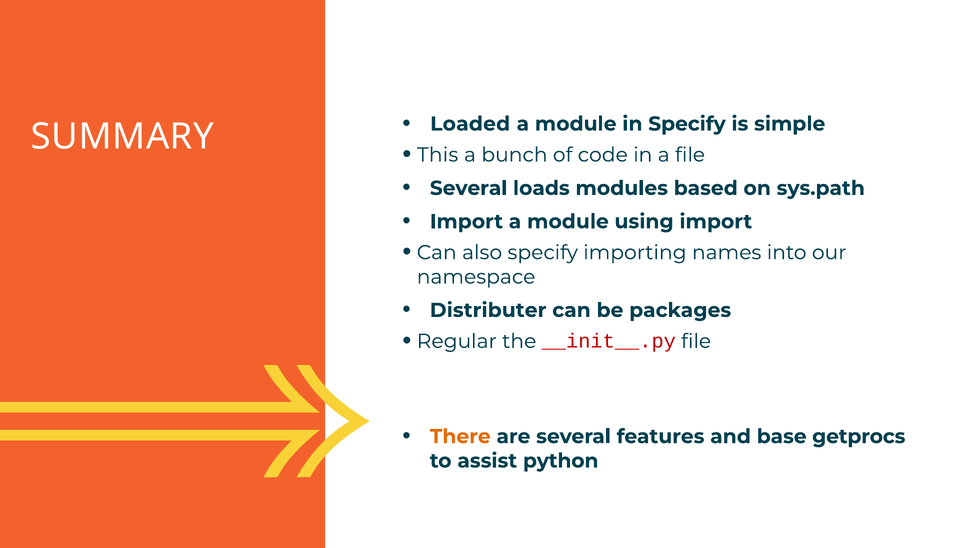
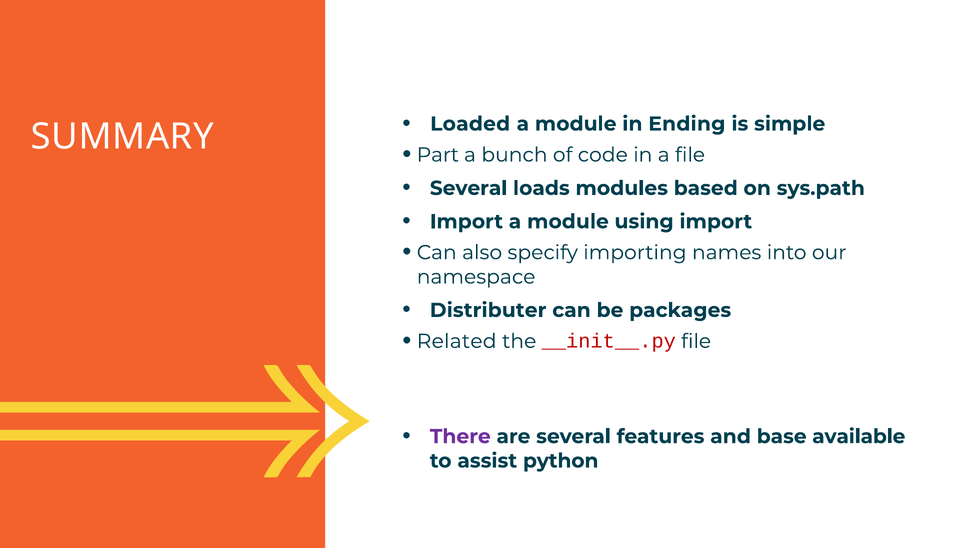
in Specify: Specify -> Ending (687, 124)
This: This -> Part (438, 155)
Regular: Regular -> Related (457, 341)
There colour: orange -> purple (460, 436)
getprocs: getprocs -> available (859, 436)
